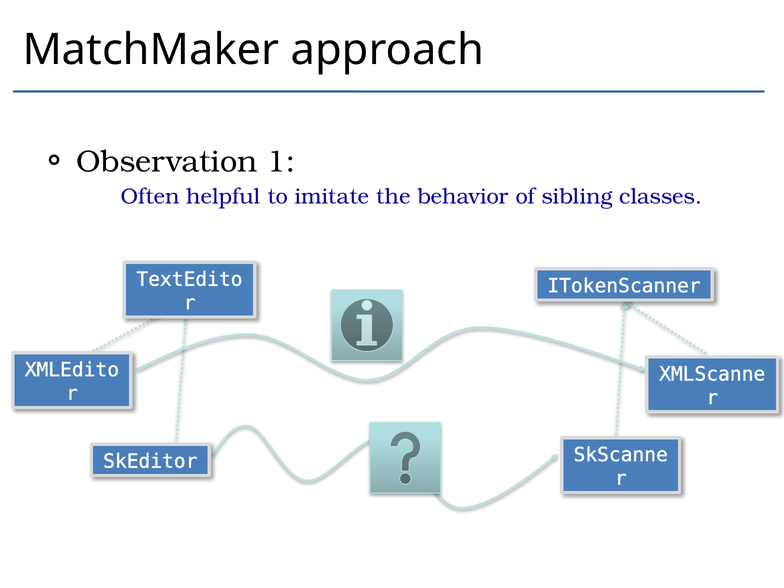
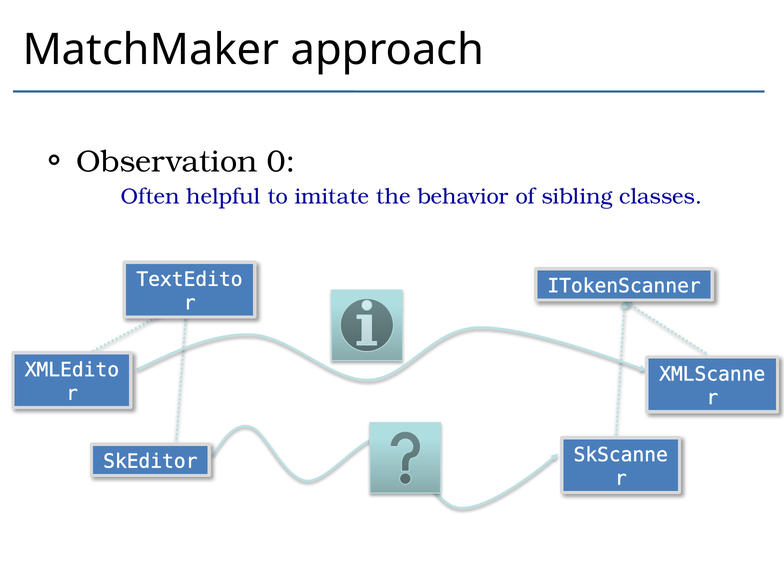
1: 1 -> 0 (281, 162)
